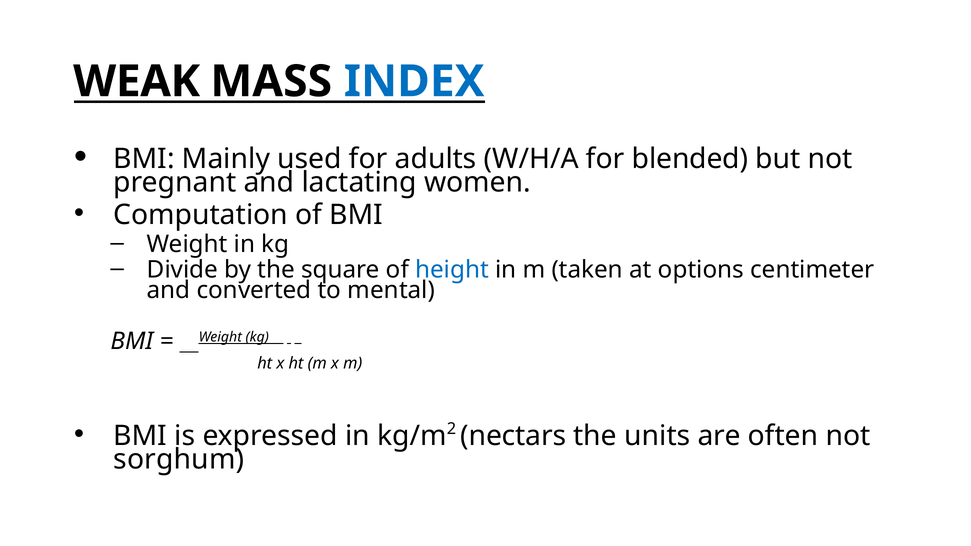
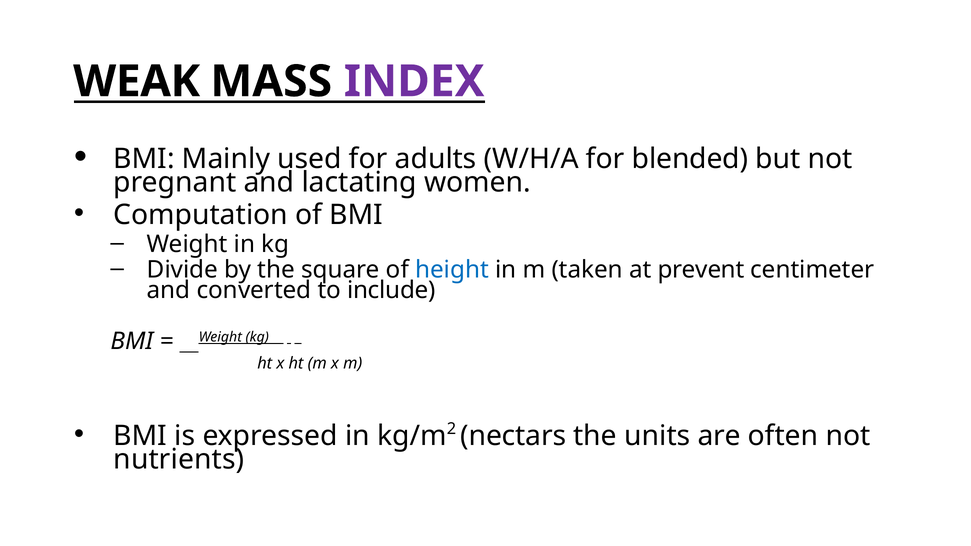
INDEX colour: blue -> purple (414, 82)
options: options -> prevent (701, 270)
mental: mental -> include (391, 290)
sorghum: sorghum -> nutrients (179, 460)
